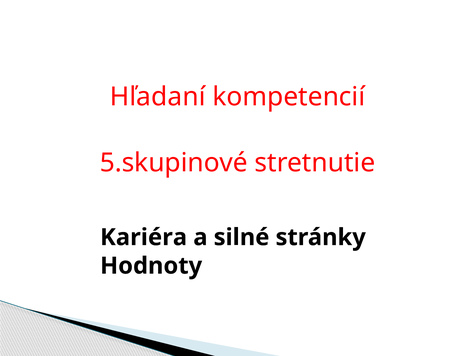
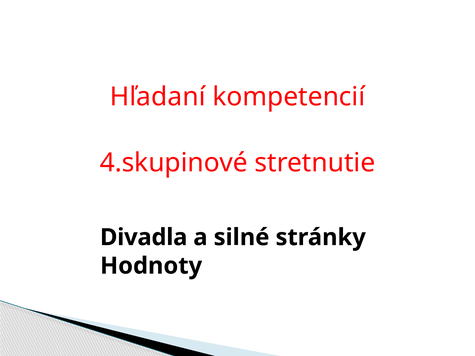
5.skupinové: 5.skupinové -> 4.skupinové (174, 163)
Kariéra: Kariéra -> Divadla (144, 237)
